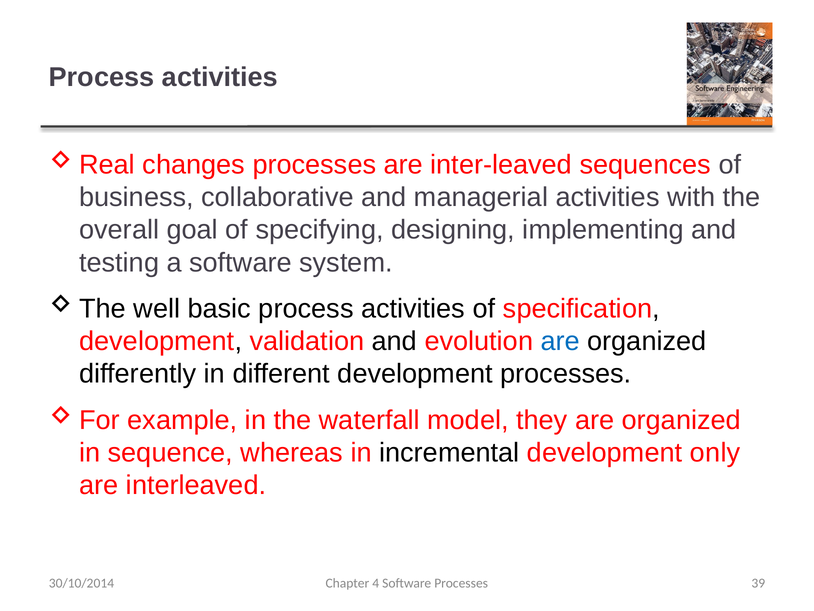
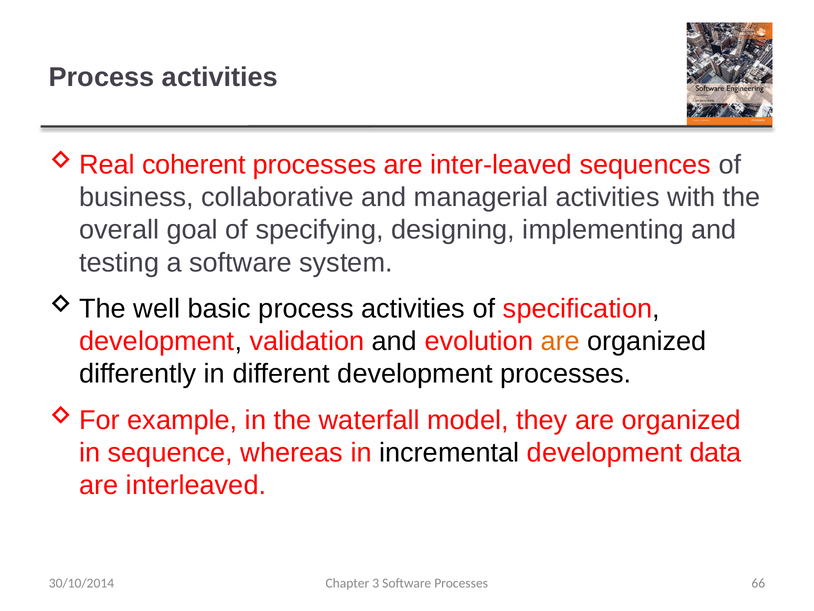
changes: changes -> coherent (194, 165)
are colour: blue -> orange (560, 341)
only: only -> data (716, 452)
4: 4 -> 3 (376, 583)
39: 39 -> 66 (758, 583)
